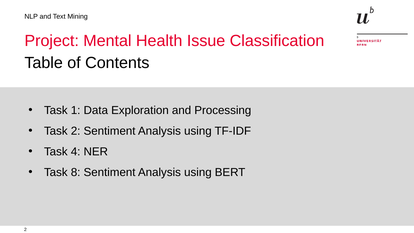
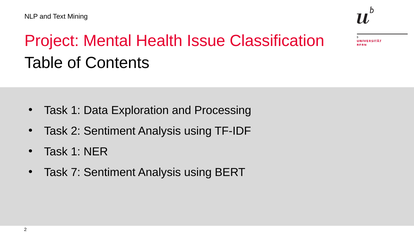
4: 4 -> 1 (76, 152)
8: 8 -> 7 (76, 172)
